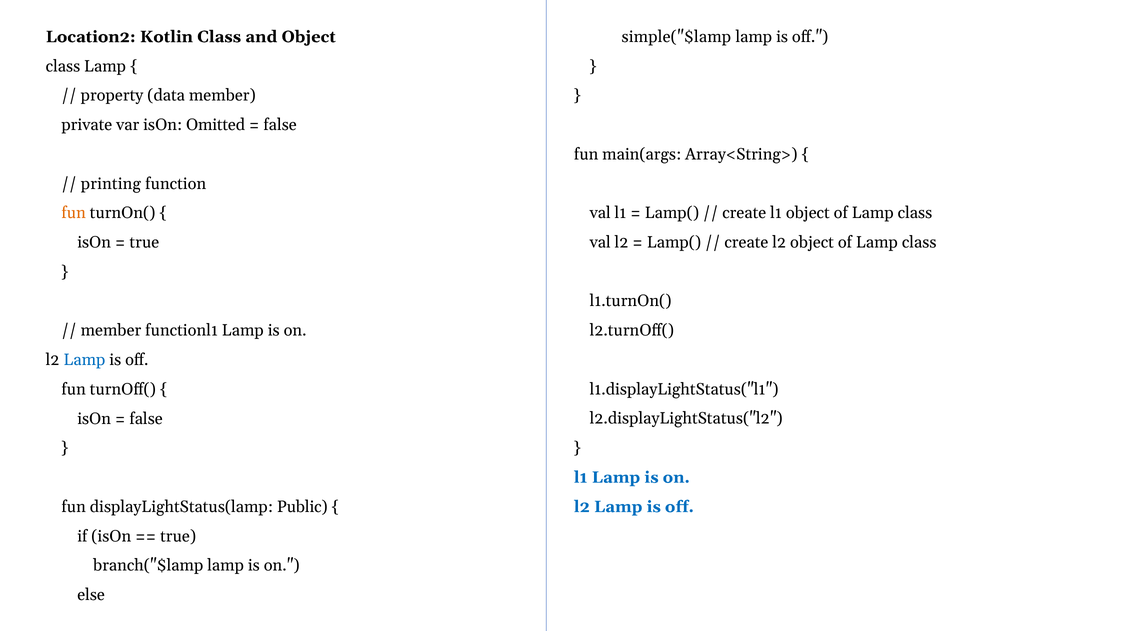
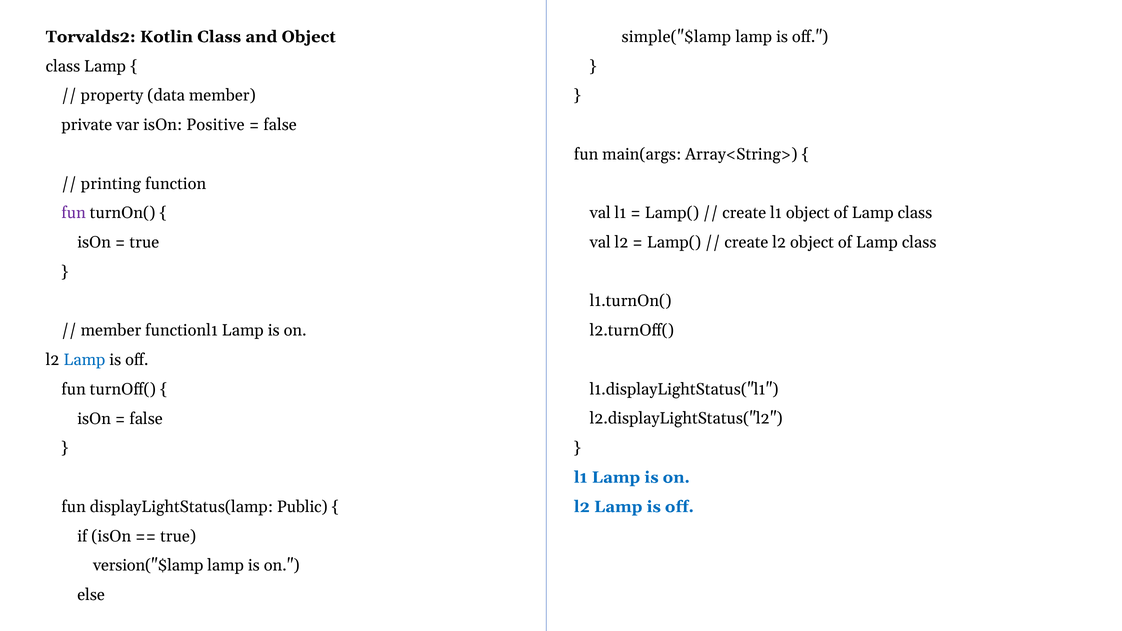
Location2: Location2 -> Torvalds2 (91, 37)
Omitted: Omitted -> Positive (215, 125)
fun colour: orange -> purple (74, 213)
branch("$lamp: branch("$lamp -> version("$lamp (148, 566)
